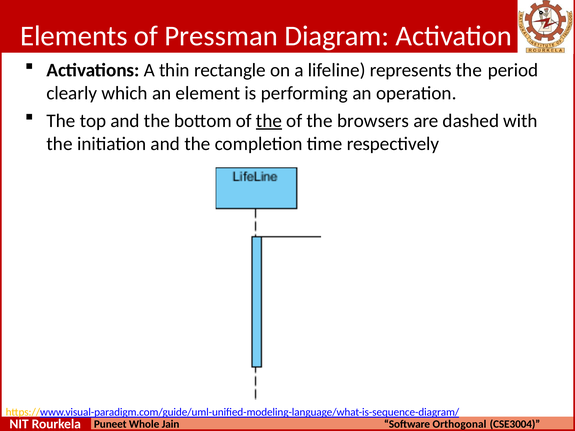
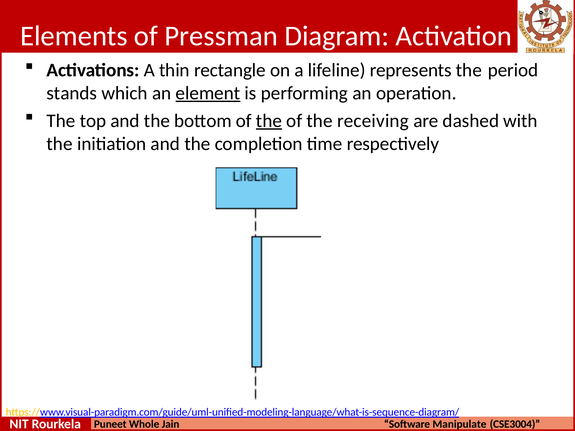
clearly: clearly -> stands (72, 93)
element underline: none -> present (208, 93)
browsers: browsers -> receiving (373, 121)
Orthogonal: Orthogonal -> Manipulate (459, 424)
